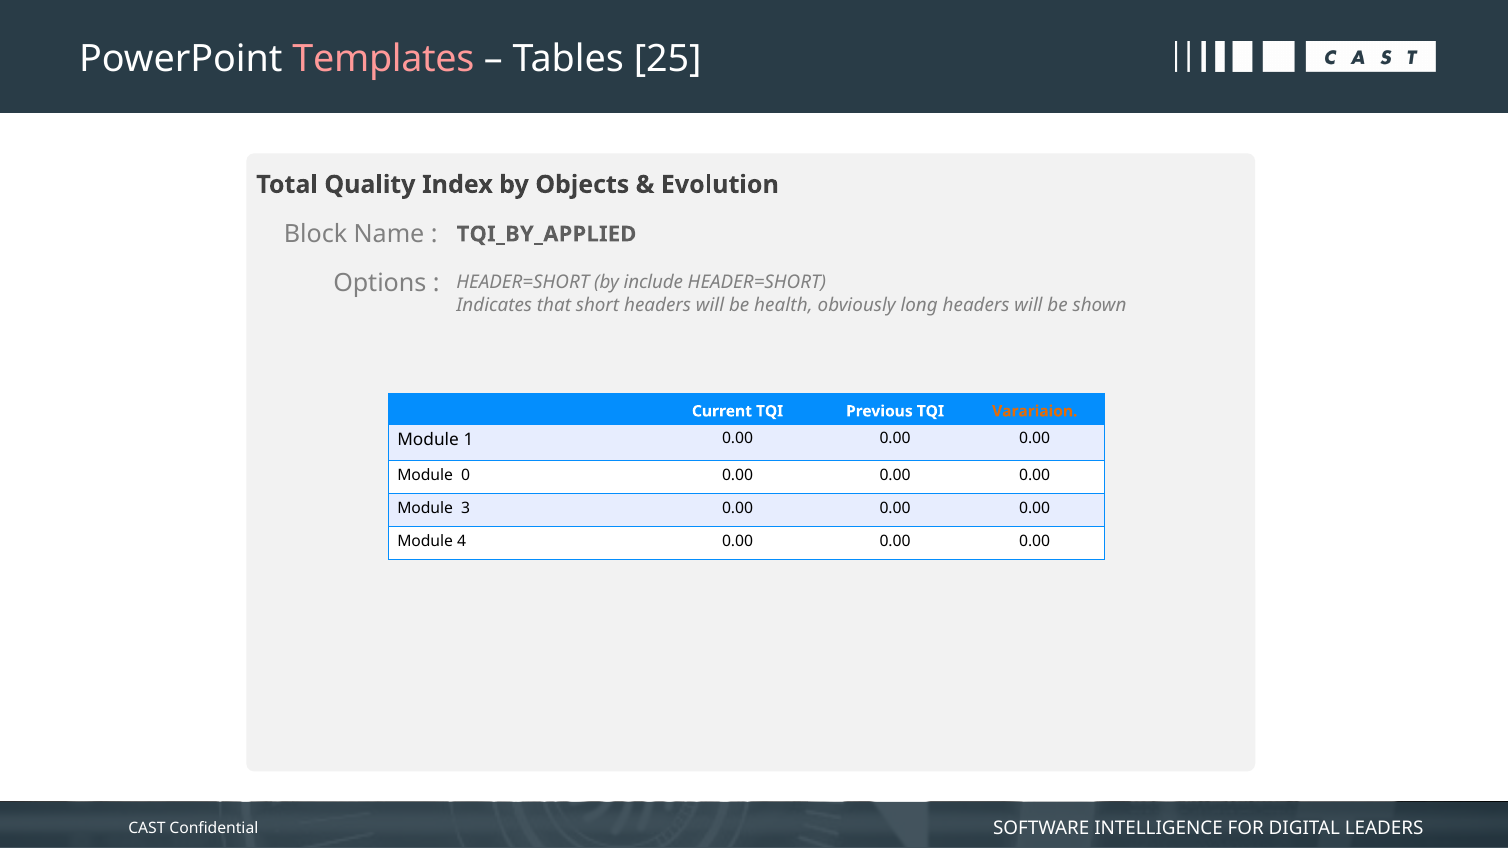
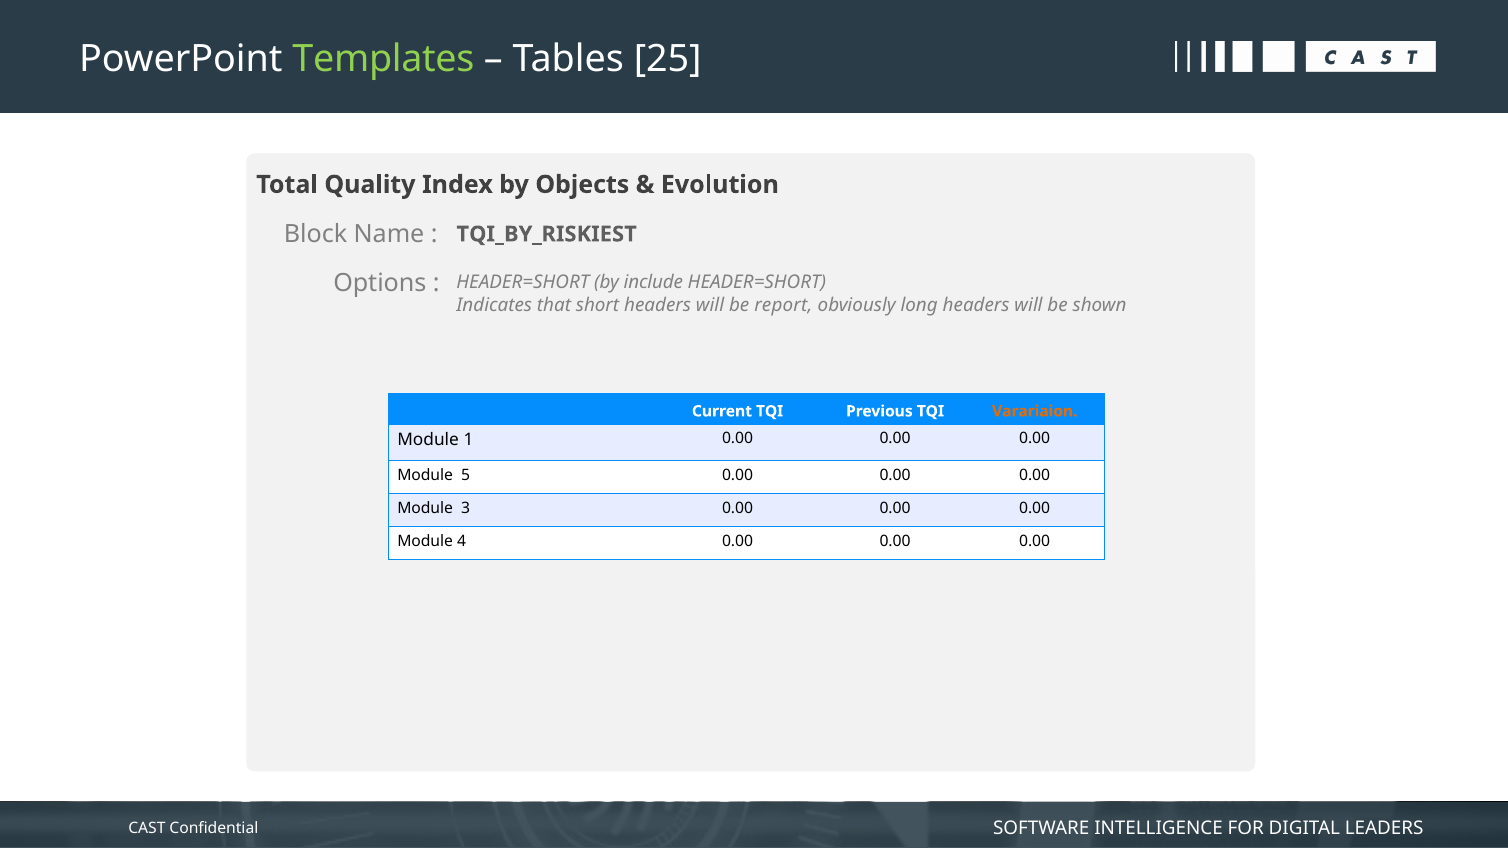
Templates colour: pink -> light green (383, 59)
TQI_BY_APPLIED: TQI_BY_APPLIED -> TQI_BY_RISKIEST (547, 234)
health: health -> report (783, 305)
0: 0 -> 5 (466, 475)
